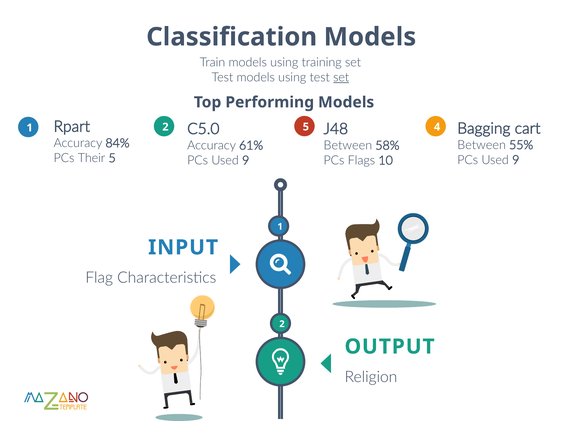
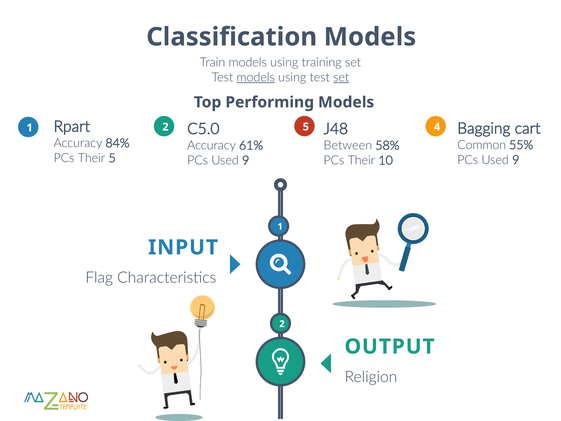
models underline: none -> present (256, 77)
Between: Between -> Common (482, 145)
Flags: Flags -> Their (361, 160)
